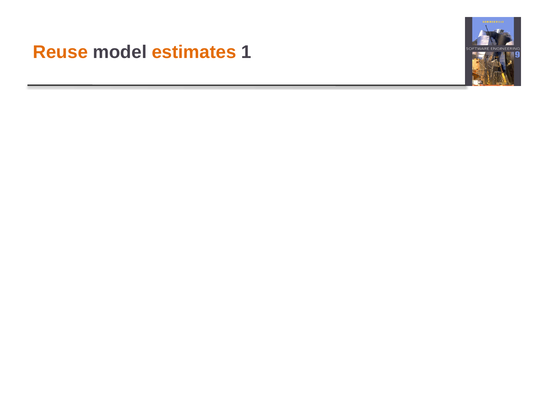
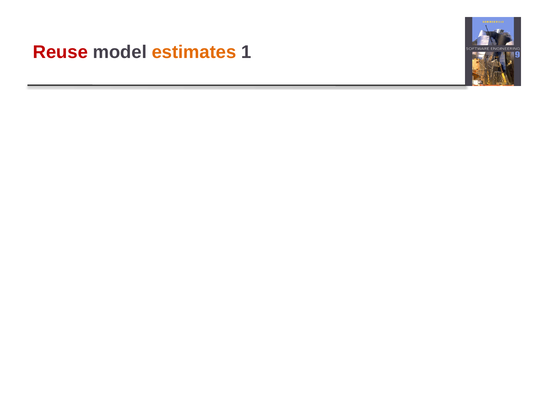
Reuse colour: orange -> red (60, 52)
